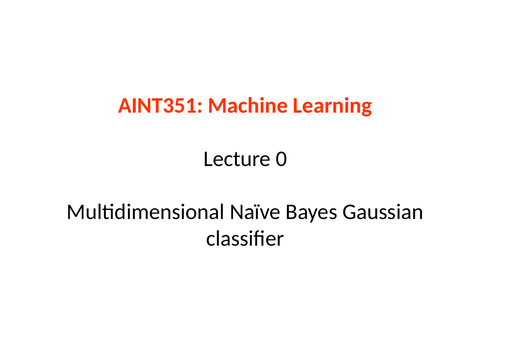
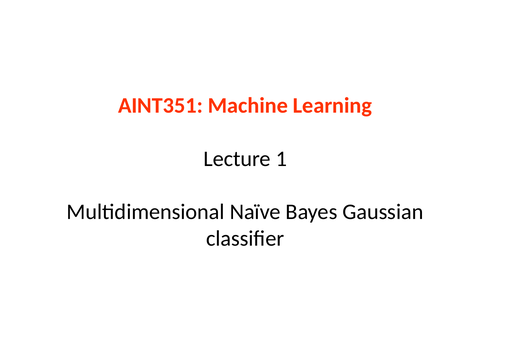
0: 0 -> 1 (281, 159)
